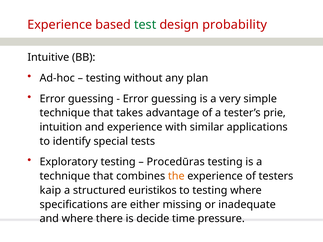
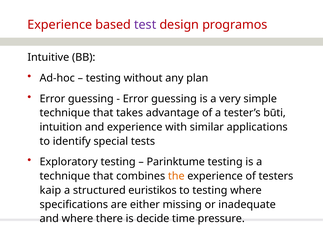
test colour: green -> purple (145, 25)
probability: probability -> programos (235, 25)
prie: prie -> būti (275, 113)
Procedūras: Procedūras -> Parinktume (176, 162)
